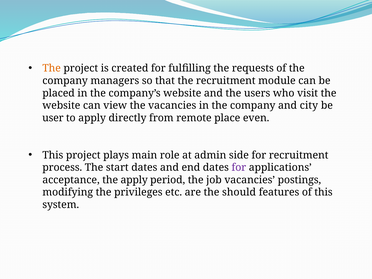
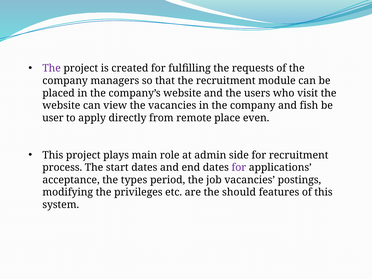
The colour: orange -> purple (52, 68)
city: city -> fish (309, 105)
the apply: apply -> types (134, 180)
